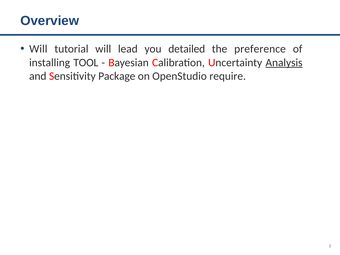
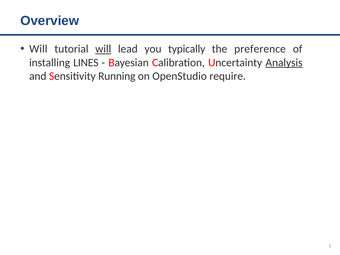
will underline: none -> present (103, 49)
detailed: detailed -> typically (187, 49)
TOOL: TOOL -> LINES (86, 63)
Package: Package -> Running (117, 76)
